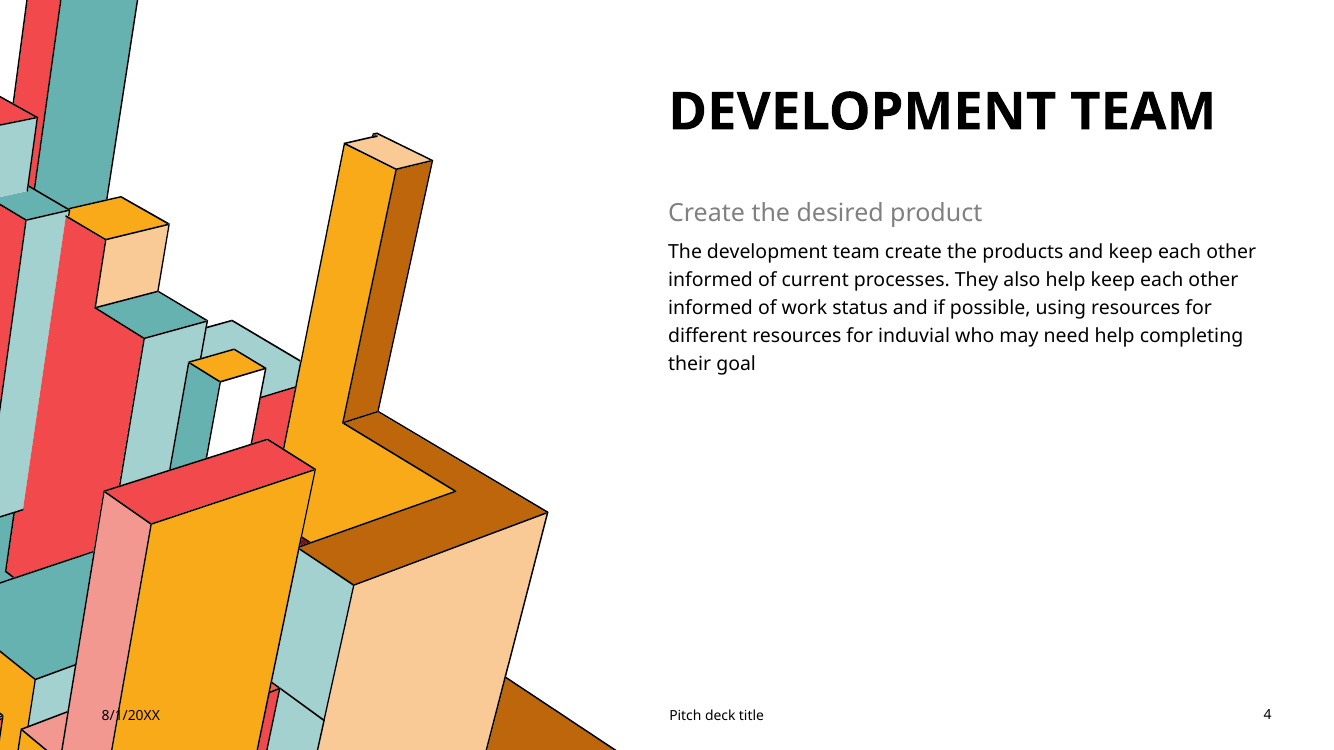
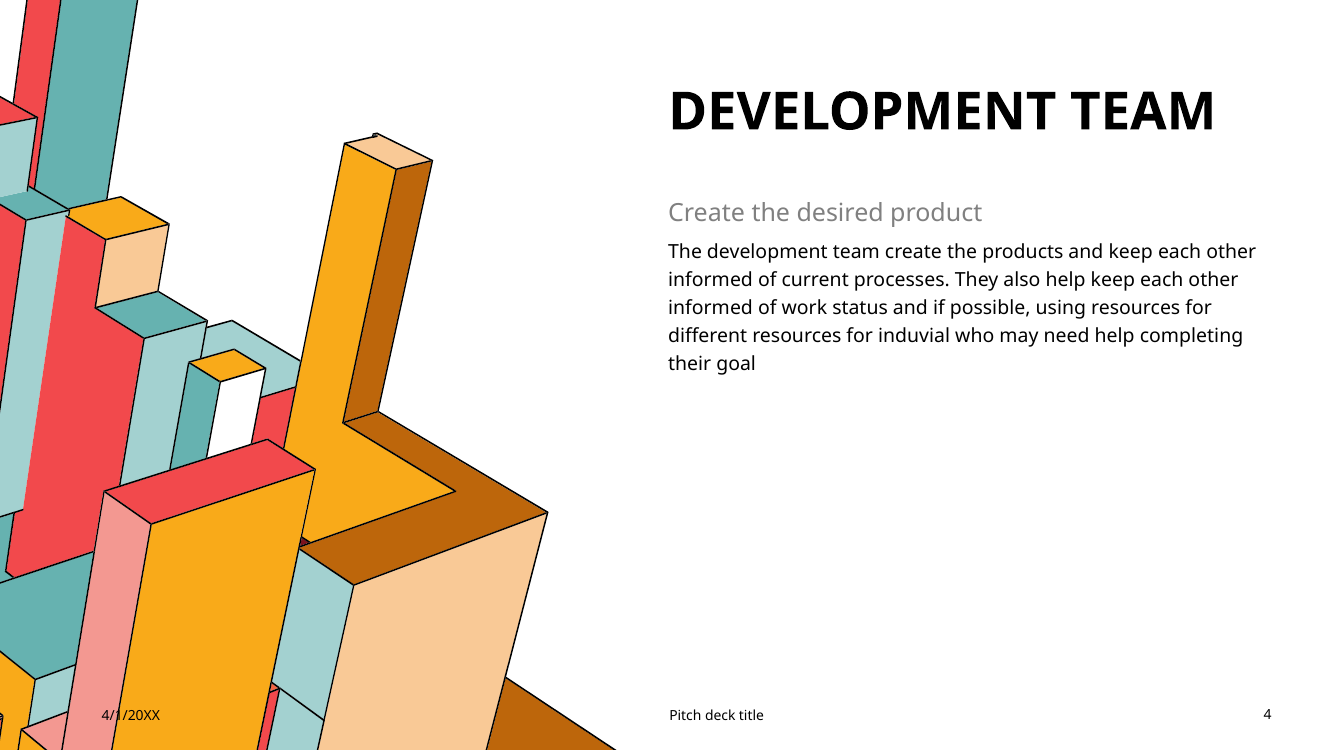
8/1/20XX: 8/1/20XX -> 4/1/20XX (131, 716)
